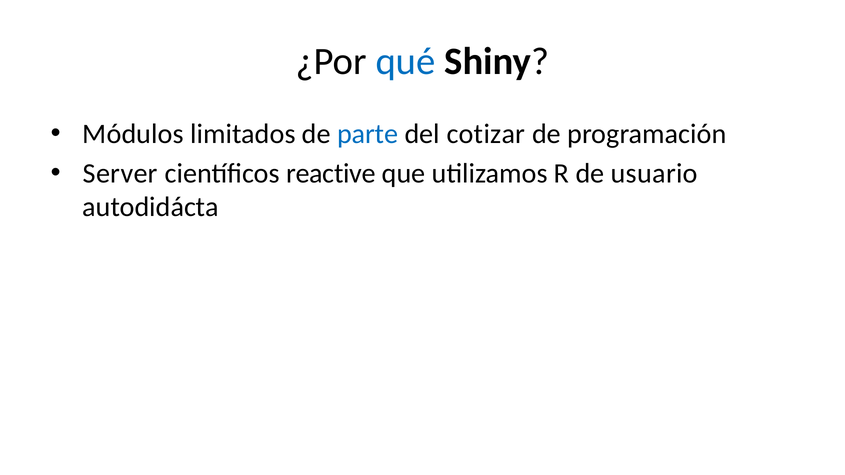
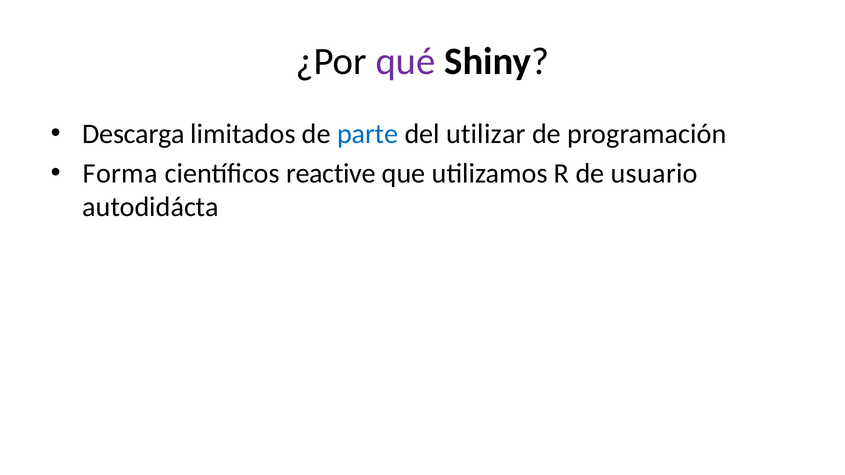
qué colour: blue -> purple (406, 61)
Módulos: Módulos -> Descarga (133, 134)
cotizar: cotizar -> utilizar (486, 134)
Server: Server -> Forma (120, 173)
